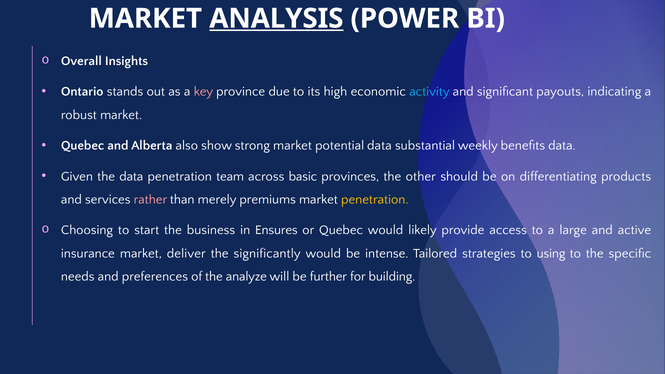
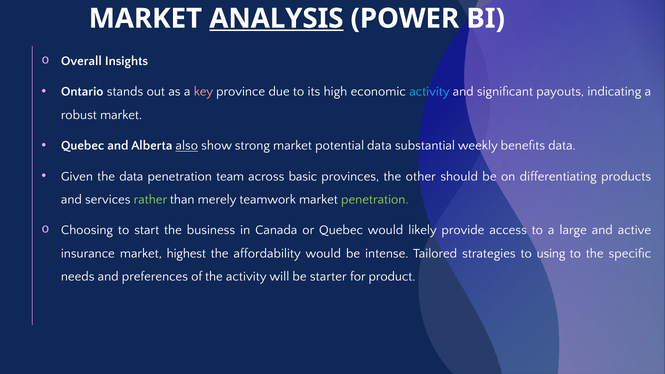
also underline: none -> present (187, 146)
rather colour: pink -> light green (150, 200)
premiums: premiums -> teamwork (268, 200)
penetration colour: yellow -> light green (375, 200)
Ensures: Ensures -> Canada (276, 230)
deliver: deliver -> highest (186, 253)
significantly: significantly -> affordability (267, 253)
the analyze: analyze -> activity (246, 277)
further: further -> starter (328, 277)
building: building -> product (392, 277)
